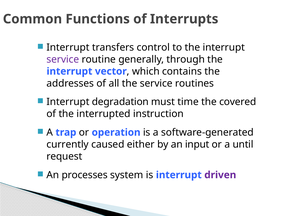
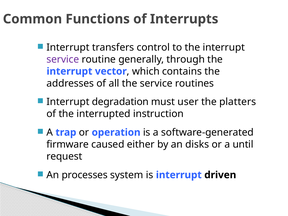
time: time -> user (188, 102)
covered: covered -> platters (238, 102)
currently: currently -> firmware (68, 144)
input: input -> disks (197, 144)
driven colour: purple -> black (220, 175)
